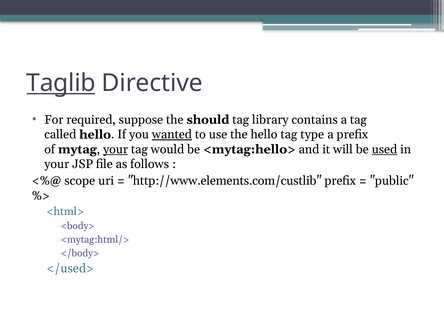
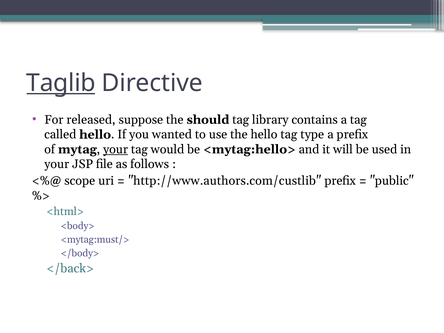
required: required -> released (91, 120)
wanted underline: present -> none (172, 135)
used underline: present -> none (384, 149)
http://www.elements.com/custlib: http://www.elements.com/custlib -> http://www.authors.com/custlib (225, 181)
<mytag:html/>: <mytag:html/> -> <mytag:must/> (95, 239)
</used>: </used> -> </back> (70, 269)
